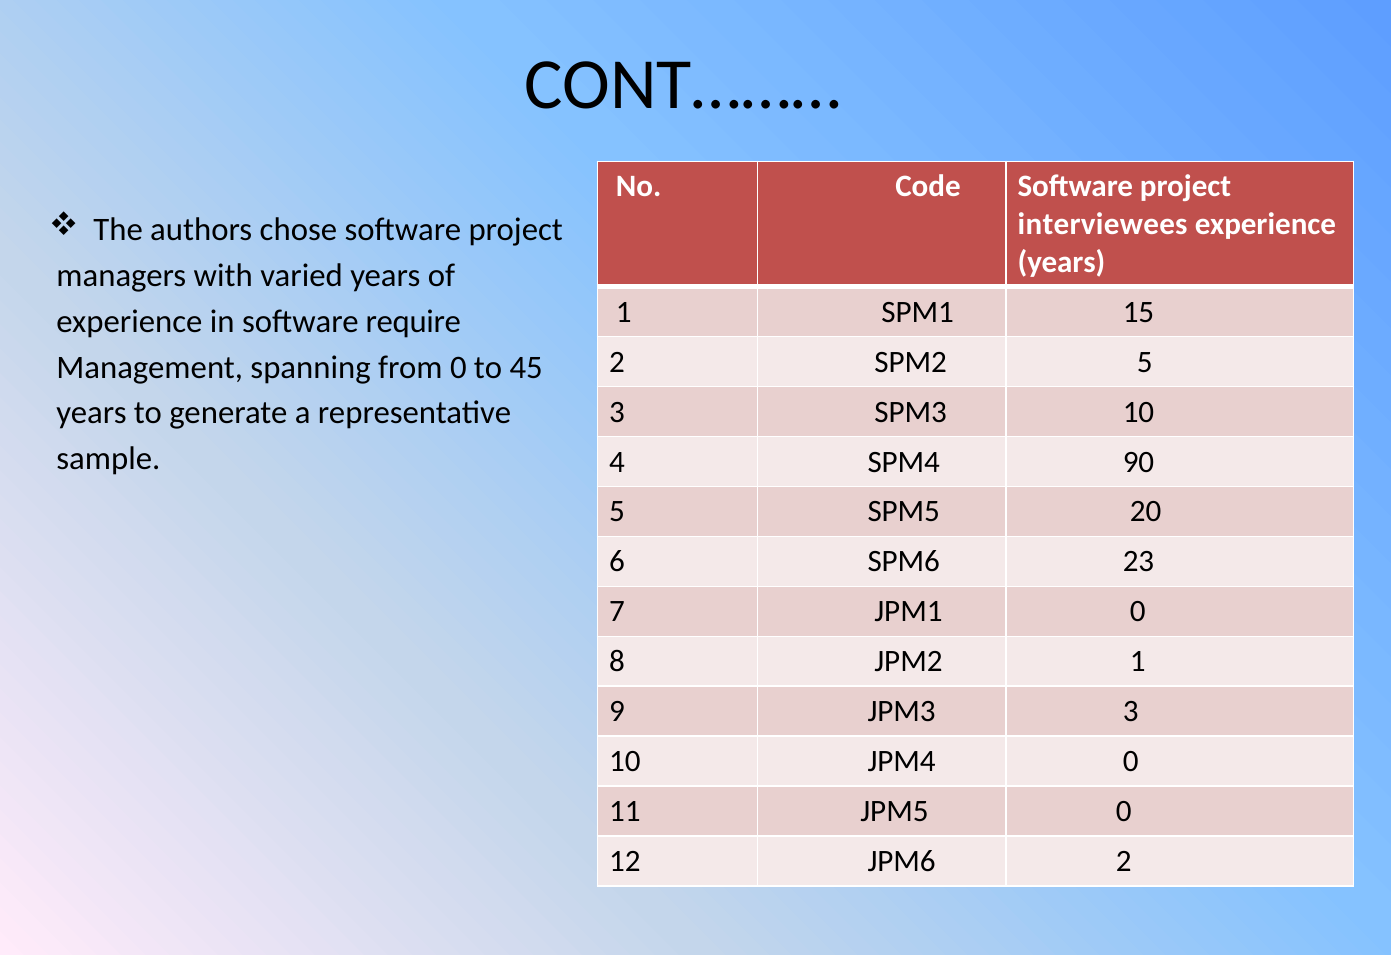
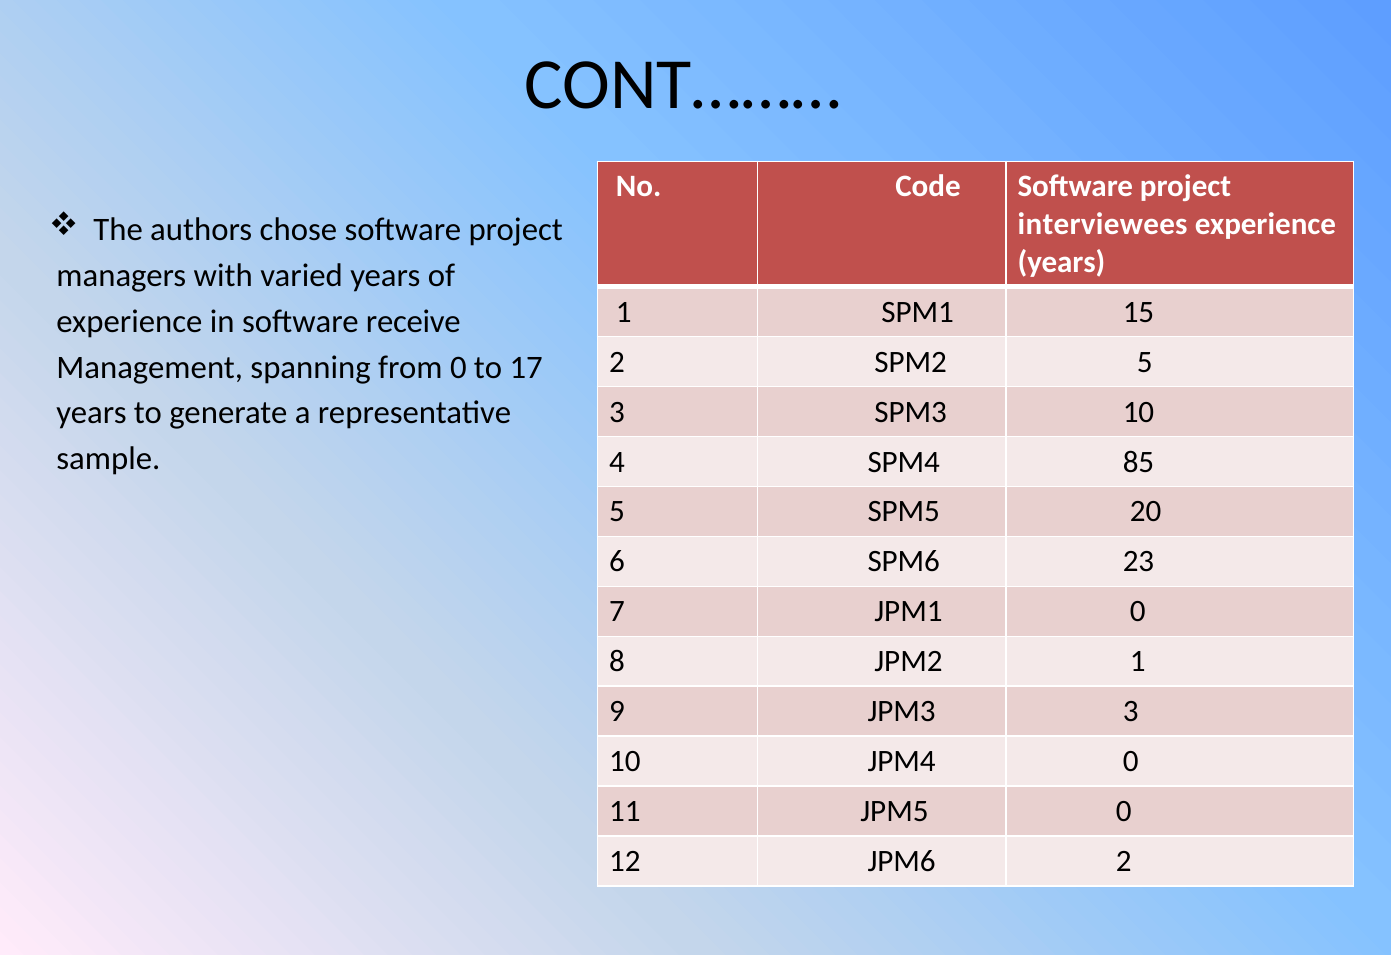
require: require -> receive (413, 321)
45: 45 -> 17 (526, 367)
90: 90 -> 85 (1138, 462)
